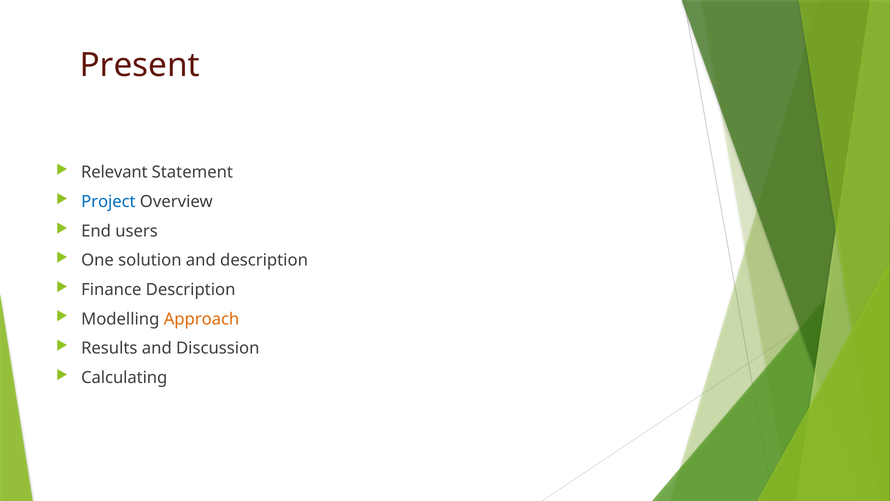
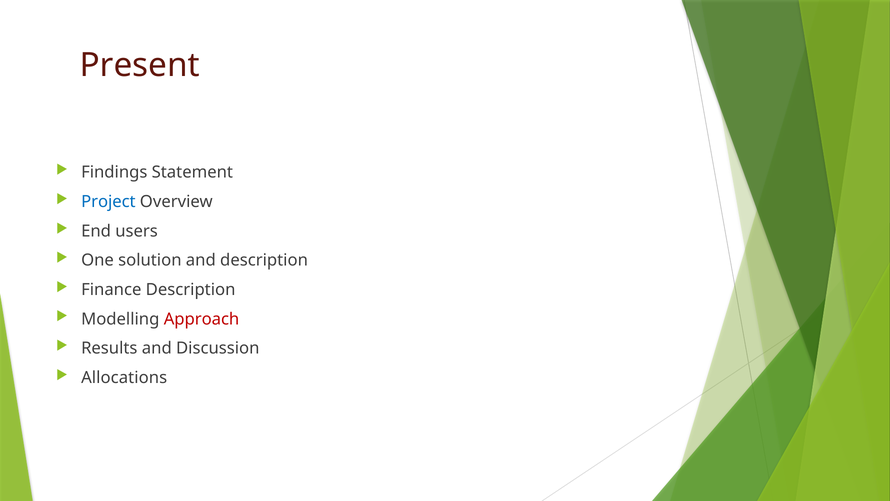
Relevant: Relevant -> Findings (114, 172)
Approach colour: orange -> red (202, 319)
Calculating: Calculating -> Allocations (124, 377)
